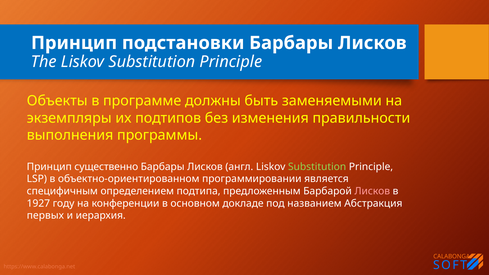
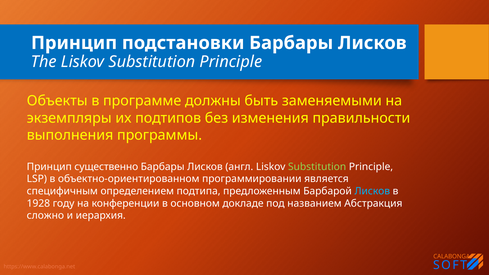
Лисков colour: pink -> light blue (372, 191)
1927: 1927 -> 1928 (38, 203)
первых: первых -> сложно (45, 216)
